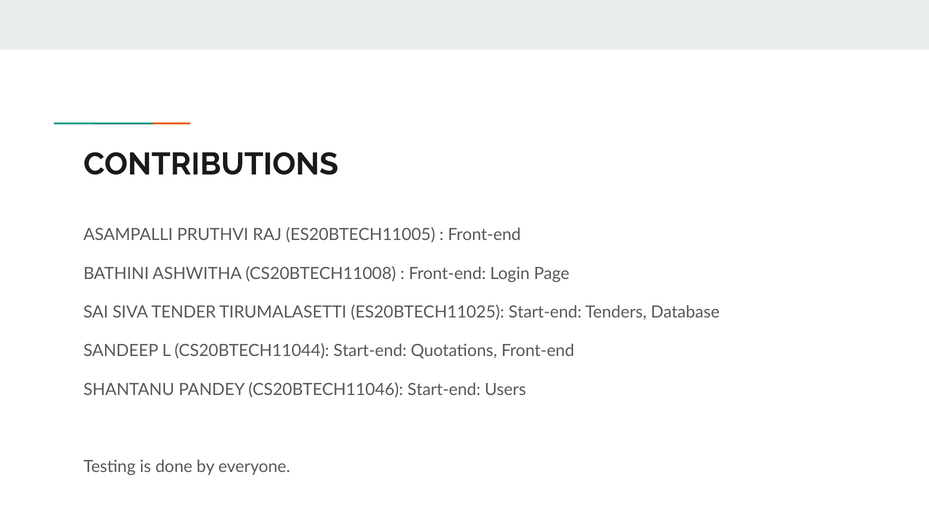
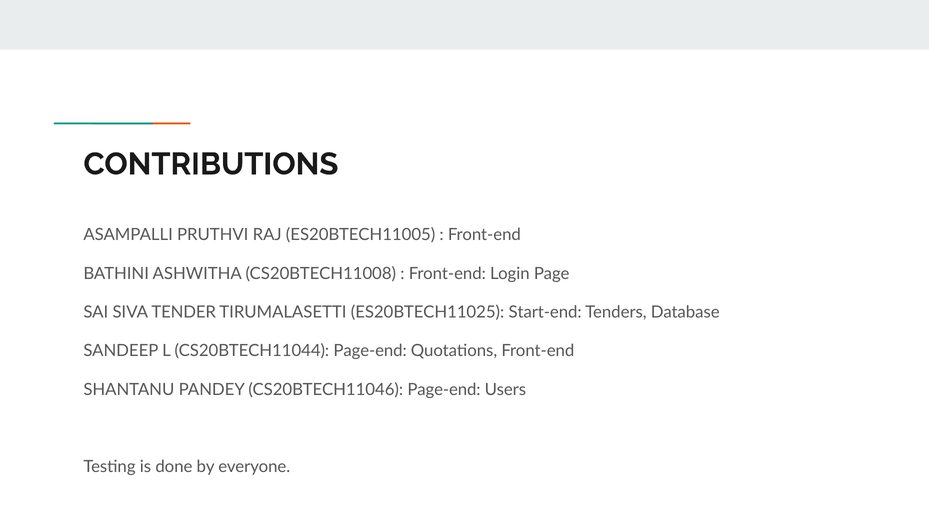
CS20BTECH11044 Start-end: Start-end -> Page-end (370, 351)
CS20BTECH11046 Start-end: Start-end -> Page-end (444, 389)
